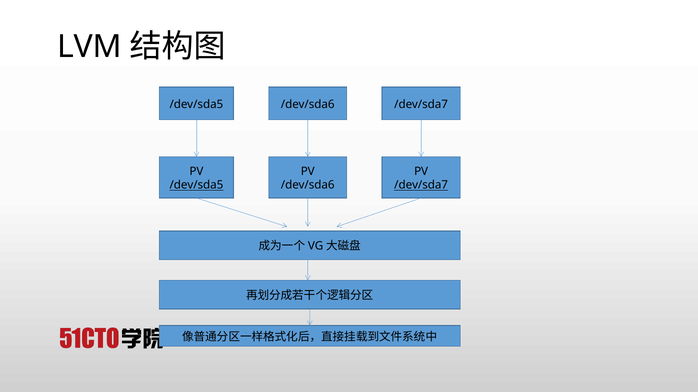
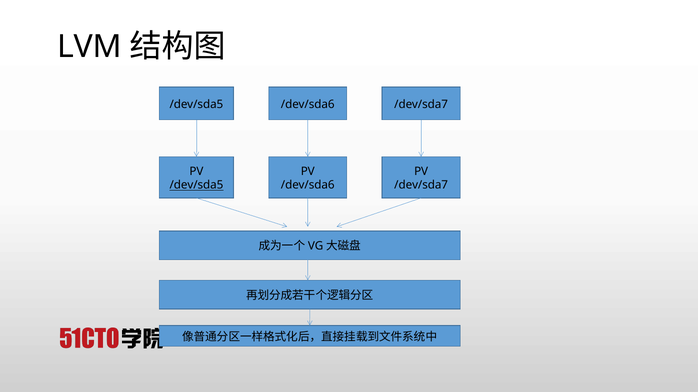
/dev/sda7 underline: present -> none (421, 185)
